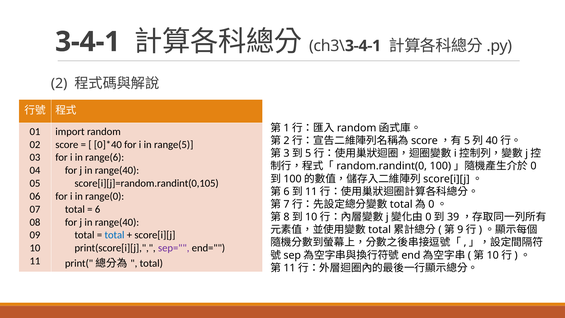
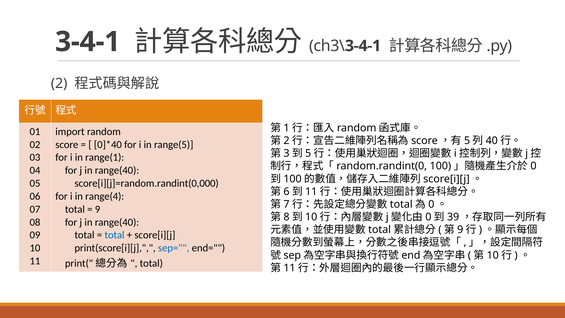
range(6: range(6 -> range(1 (105, 157)
score[i][j]=random.randint(0,105: score[i][j]=random.randint(0,105 -> score[i][j]=random.randint(0,000 (147, 183)
range(0: range(0 -> range(4 (105, 196)
6: 6 -> 9 (98, 209)
sep= colour: purple -> blue (174, 248)
